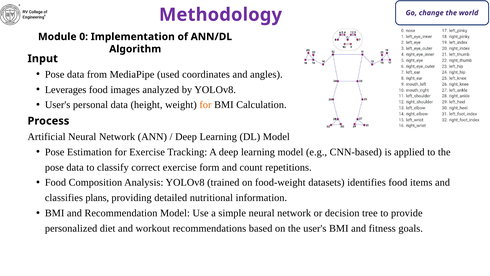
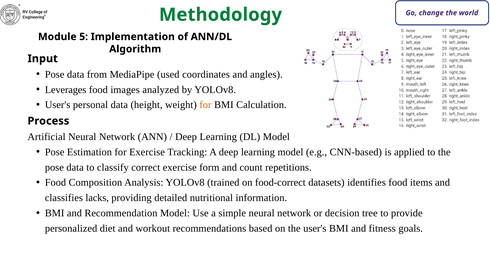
Methodology colour: purple -> green (220, 15)
0: 0 -> 5 (84, 37)
food-weight: food-weight -> food-correct (280, 182)
plans: plans -> lacks (97, 198)
